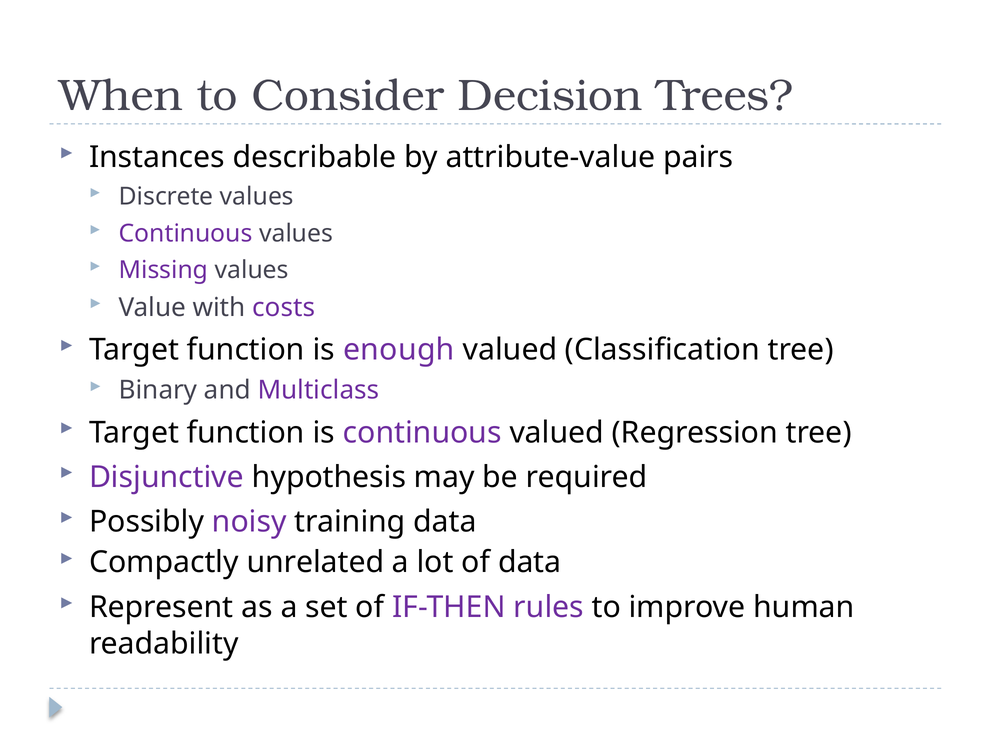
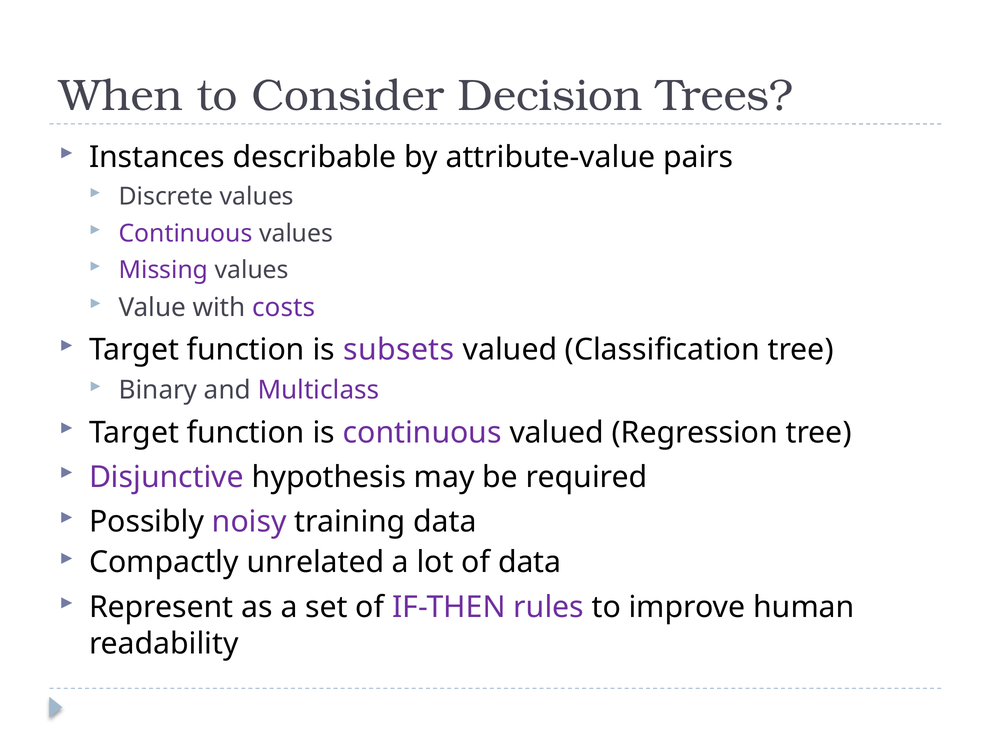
enough: enough -> subsets (399, 350)
